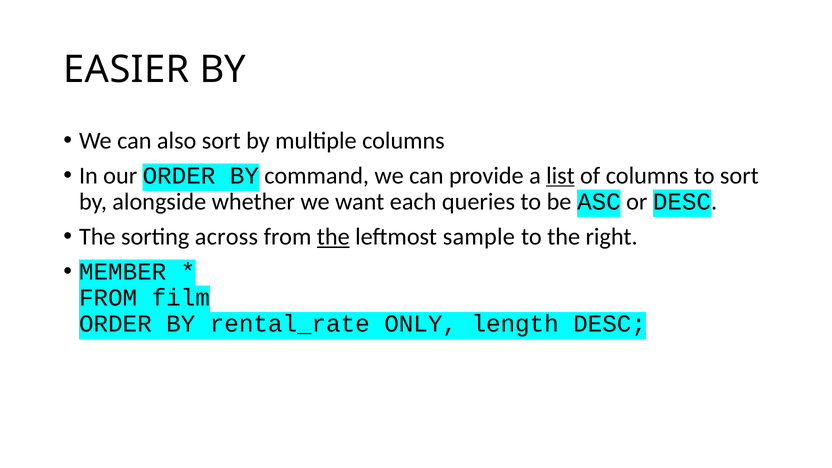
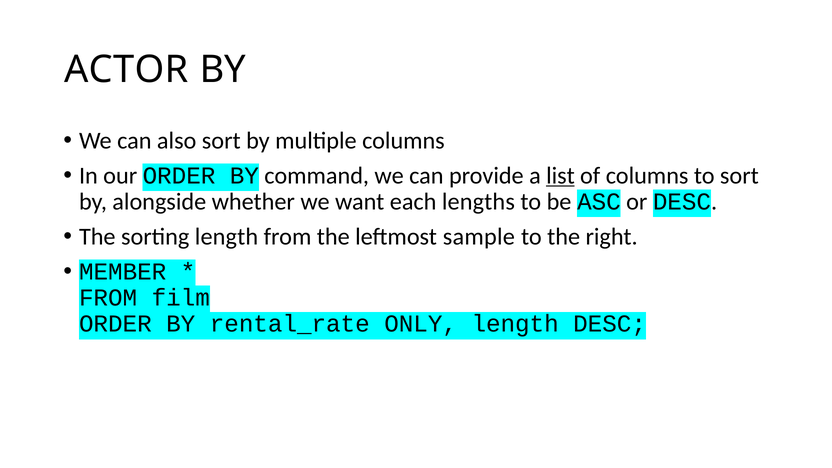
EASIER: EASIER -> ACTOR (126, 70)
queries: queries -> lengths (478, 202)
sorting across: across -> length (226, 237)
the underline: present -> none (333, 237)
